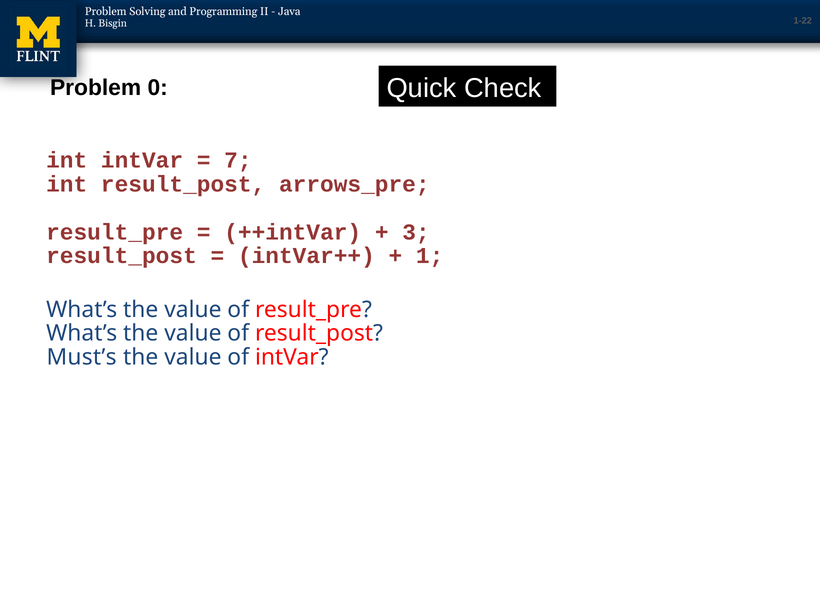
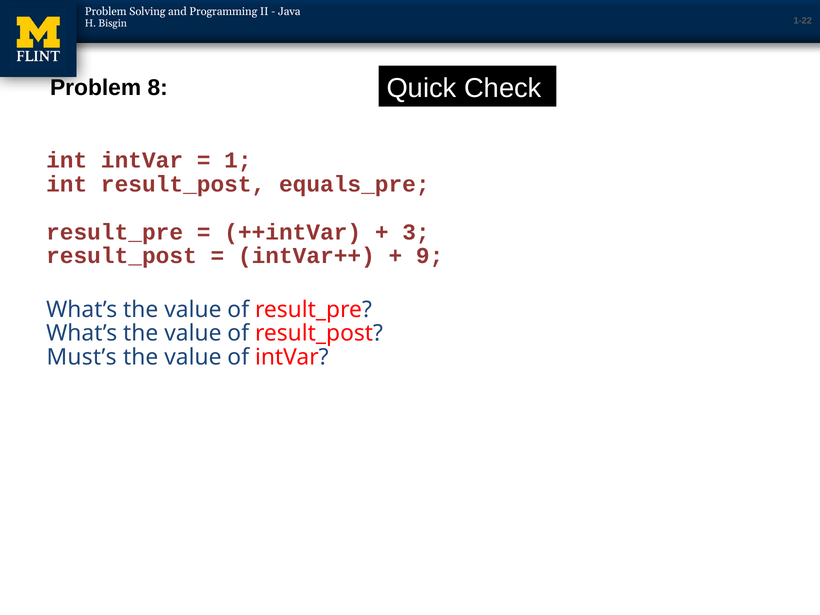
0: 0 -> 8 (158, 88)
7: 7 -> 1 (238, 160)
arrows_pre: arrows_pre -> equals_pre (354, 184)
1: 1 -> 9 (430, 256)
